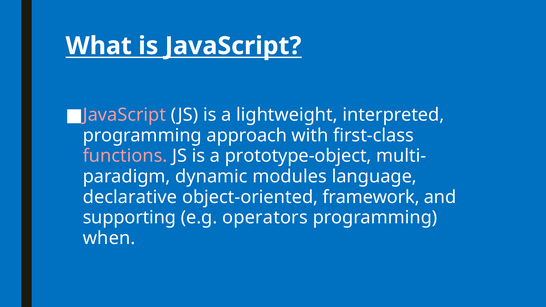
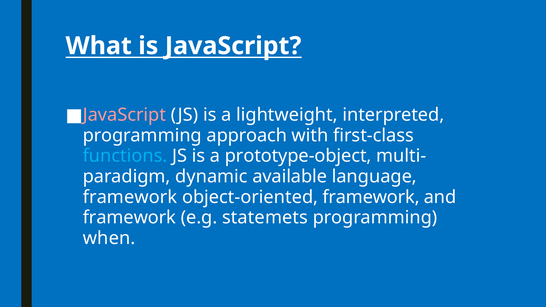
functions colour: pink -> light blue (125, 156)
modules: modules -> available (290, 177)
declarative: declarative -> framework (130, 197)
supporting: supporting -> framework (129, 218)
operators: operators -> statemets (265, 218)
